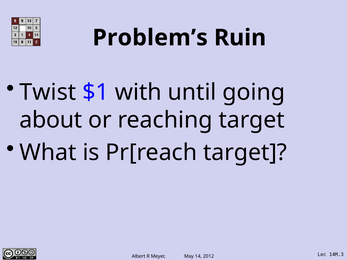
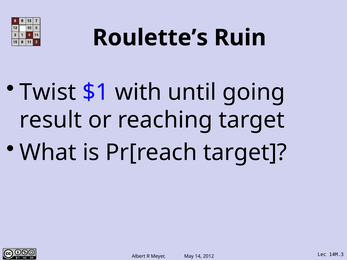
Problem’s: Problem’s -> Roulette’s (150, 38)
about: about -> result (51, 120)
